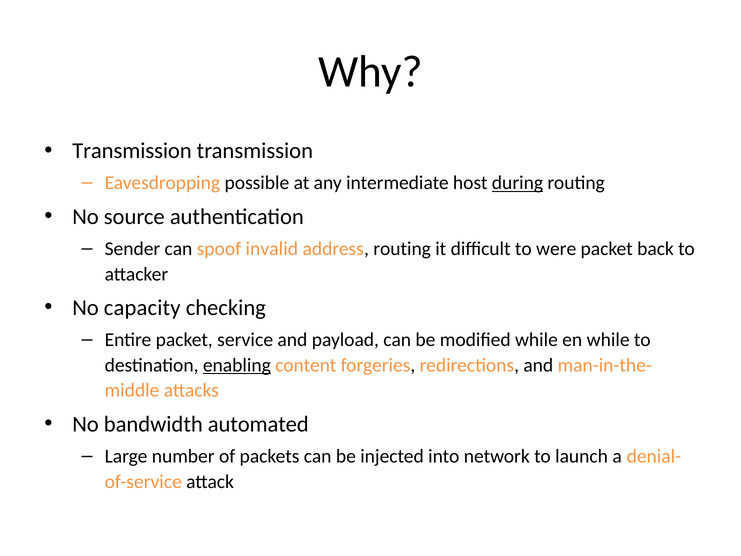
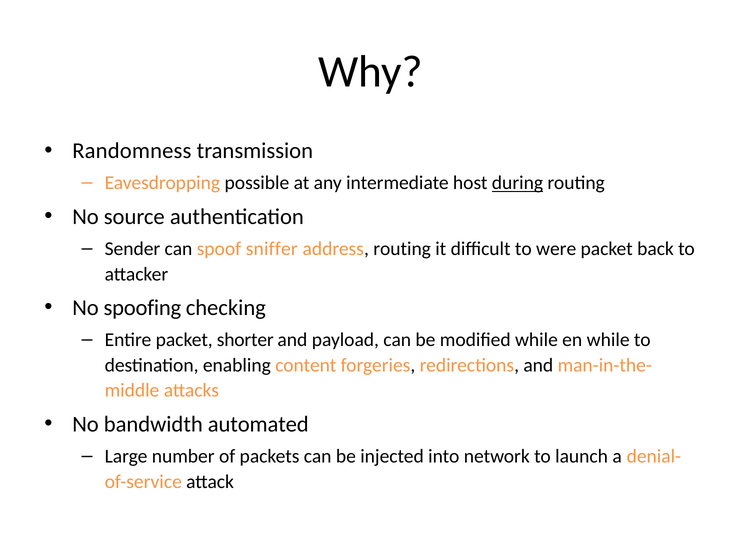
Transmission: Transmission -> Randomness (132, 151)
invalid: invalid -> sniffer (272, 249)
capacity: capacity -> spoofing (142, 308)
service: service -> shorter (245, 340)
enabling underline: present -> none (237, 365)
